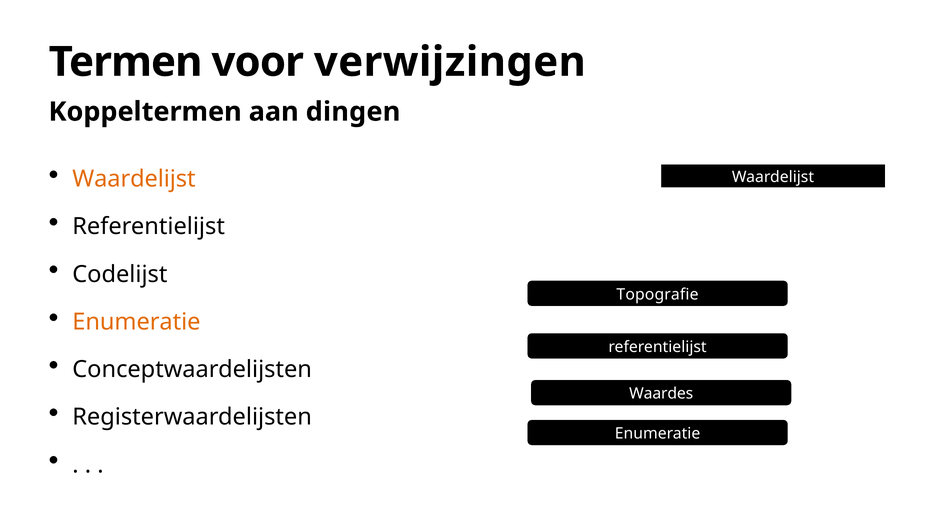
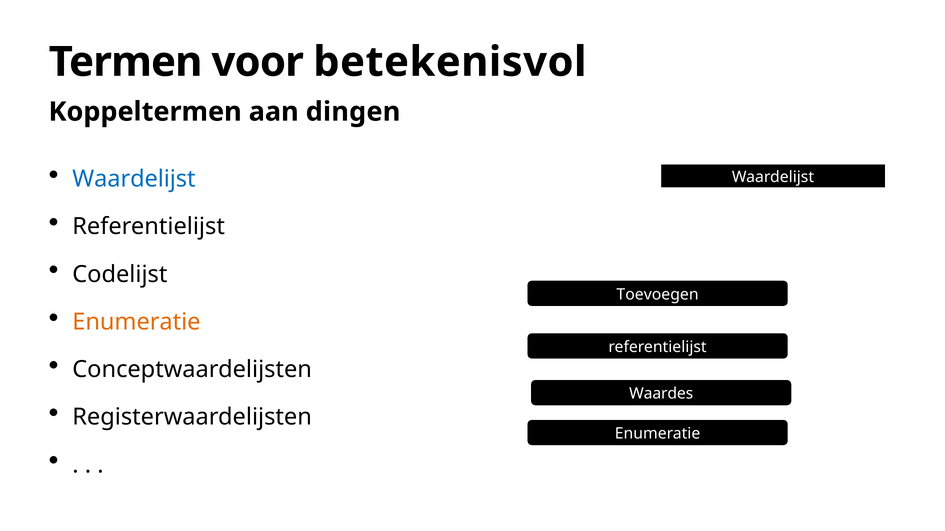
verwijzingen: verwijzingen -> betekenisvol (450, 62)
Waardelijst colour: orange -> blue (134, 179)
Topografie: Topografie -> Toevoegen (658, 295)
